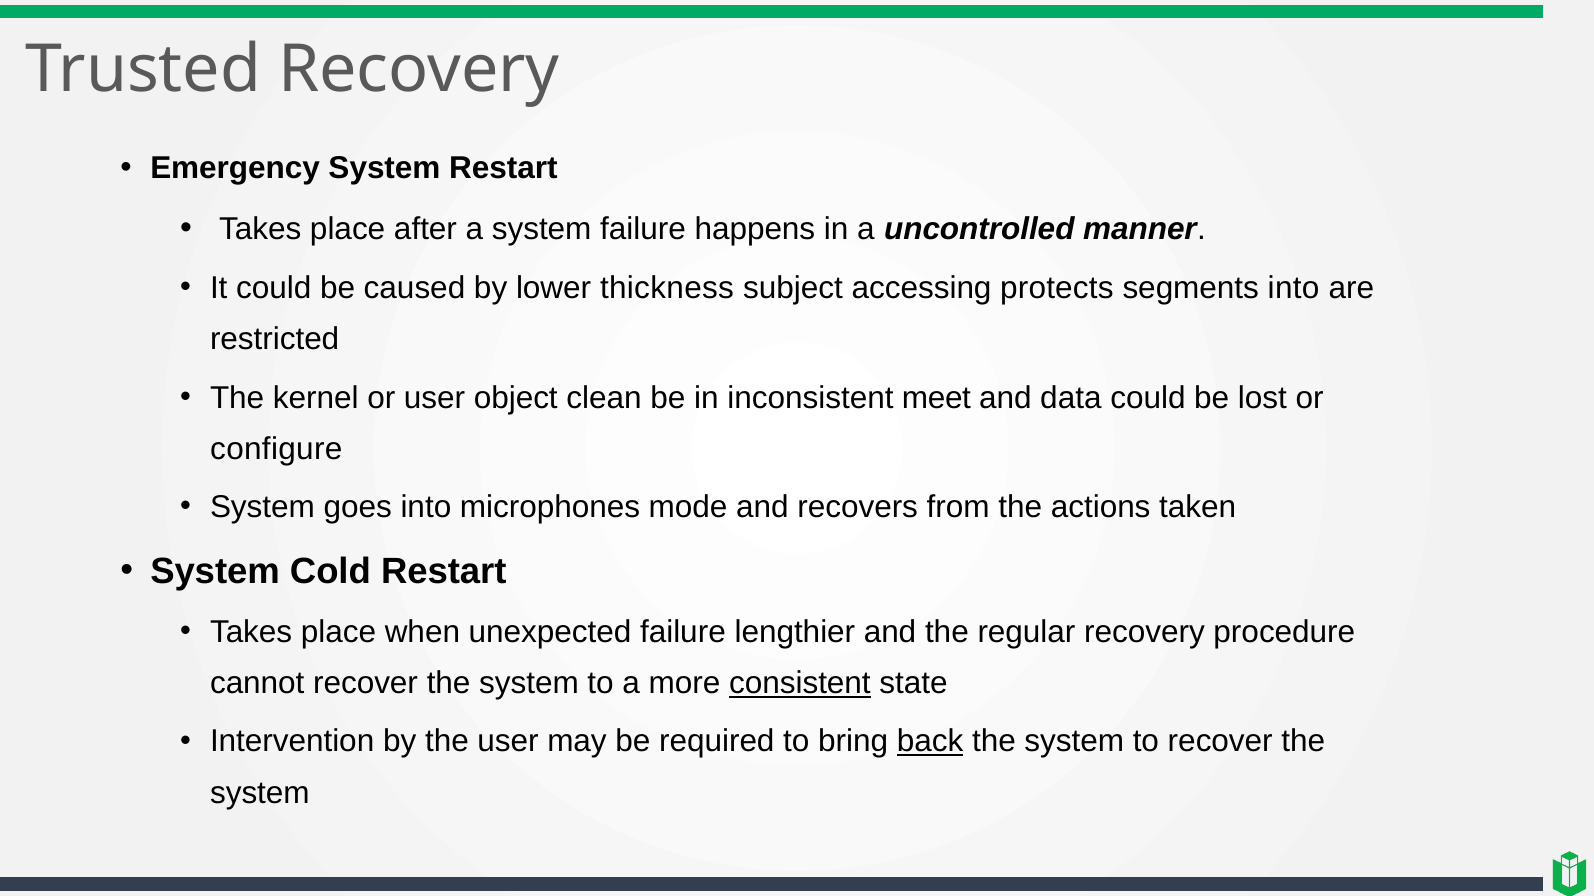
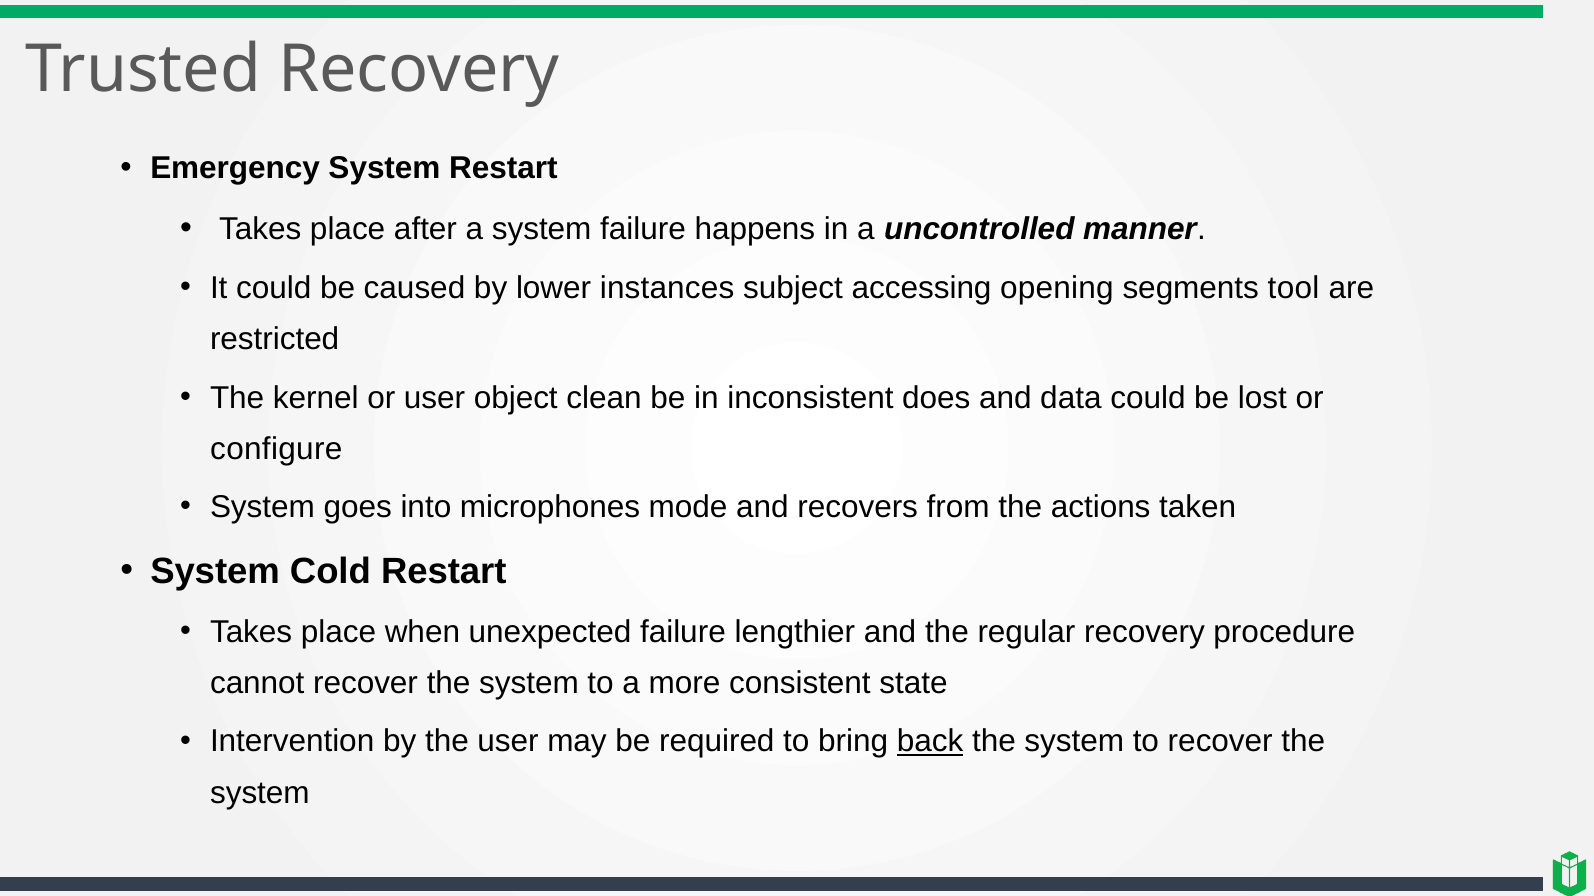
thickness: thickness -> instances (667, 288)
protects: protects -> opening (1057, 288)
segments into: into -> tool (1294, 288)
meet: meet -> does (936, 398)
consistent underline: present -> none (800, 684)
